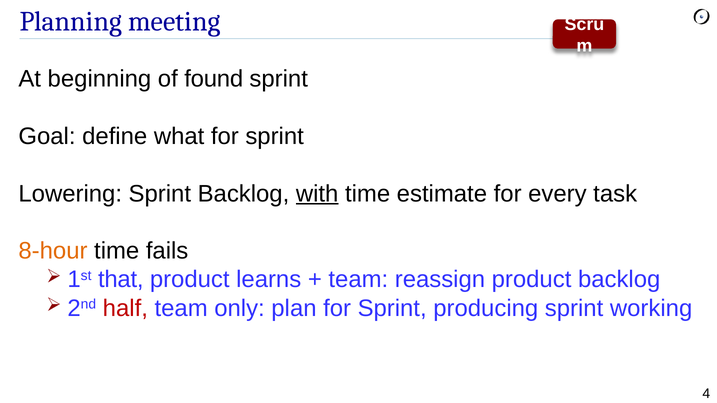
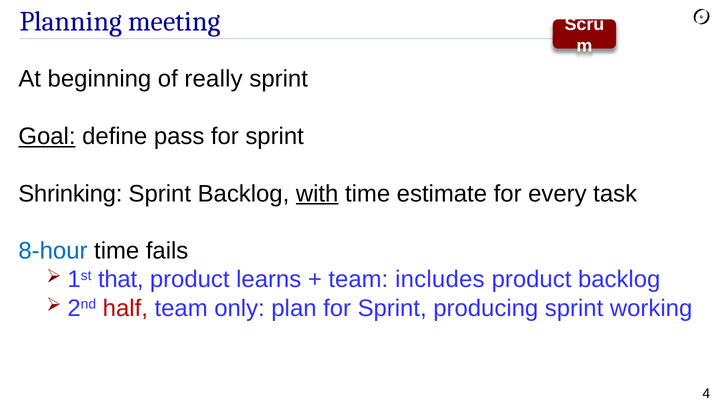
found: found -> really (214, 79)
Goal underline: none -> present (47, 136)
what: what -> pass (179, 136)
Lowering: Lowering -> Shrinking (70, 194)
8-hour colour: orange -> blue (53, 251)
reassign: reassign -> includes (440, 280)
